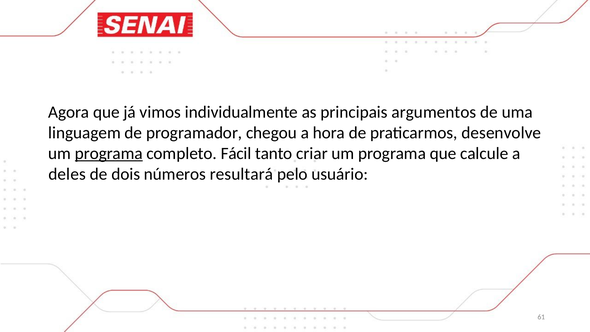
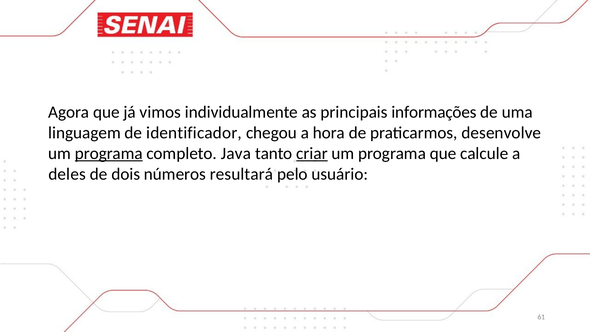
argumentos: argumentos -> informações (434, 112)
programador: programador -> identificador (194, 133)
Fácil: Fácil -> Java (236, 154)
criar underline: none -> present (312, 154)
